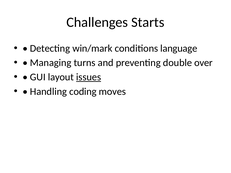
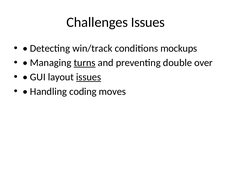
Challenges Starts: Starts -> Issues (148, 22)
win/mark: win/mark -> win/track (92, 48)
language: language -> mockups (179, 48)
turns underline: none -> present (85, 63)
